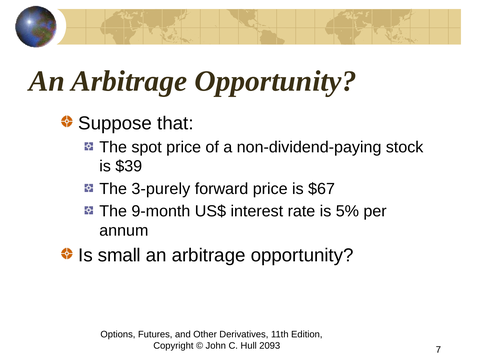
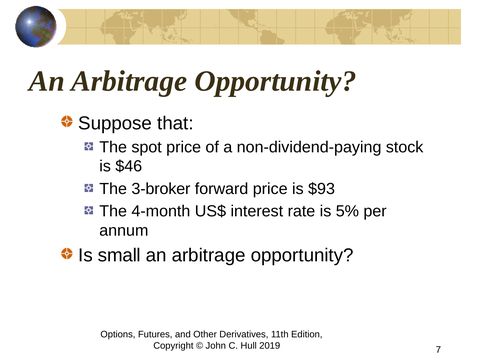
$39: $39 -> $46 (129, 167)
3-purely: 3-purely -> 3-broker (161, 189)
$67: $67 -> $93 (322, 189)
9-month: 9-month -> 4-month (161, 212)
2093: 2093 -> 2019 (270, 346)
